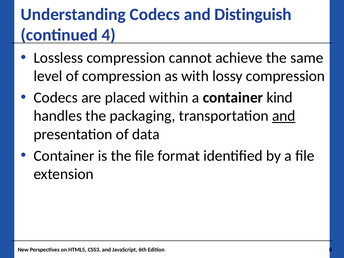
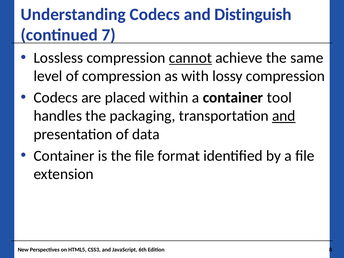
4: 4 -> 7 (109, 35)
cannot underline: none -> present (190, 58)
kind: kind -> tool (279, 98)
